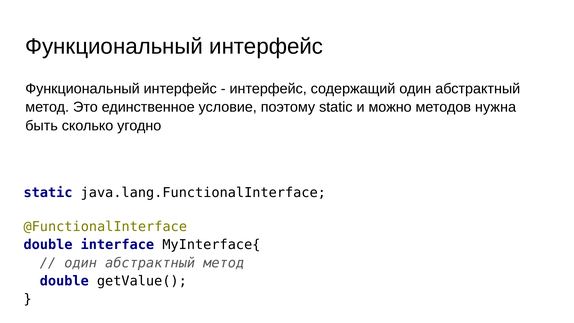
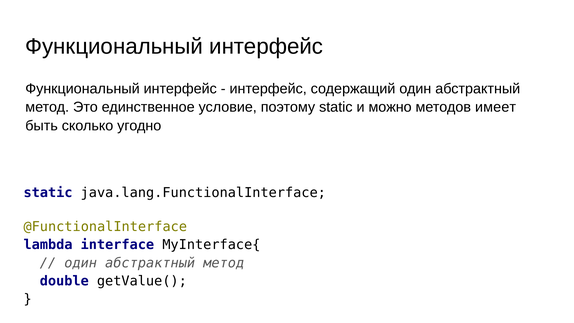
нужна: нужна -> имеет (496, 107)
double: double -> lambda (48, 245)
